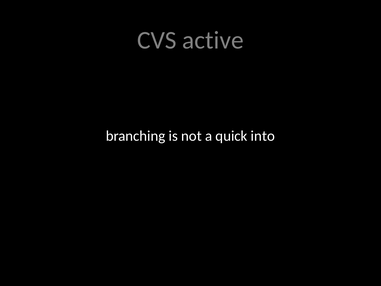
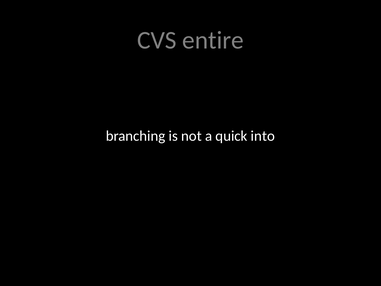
active: active -> entire (213, 40)
